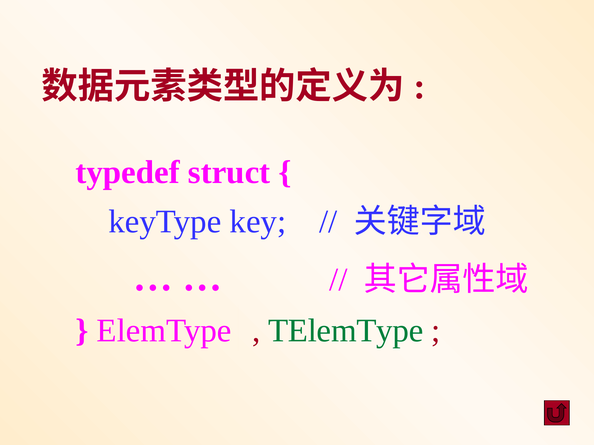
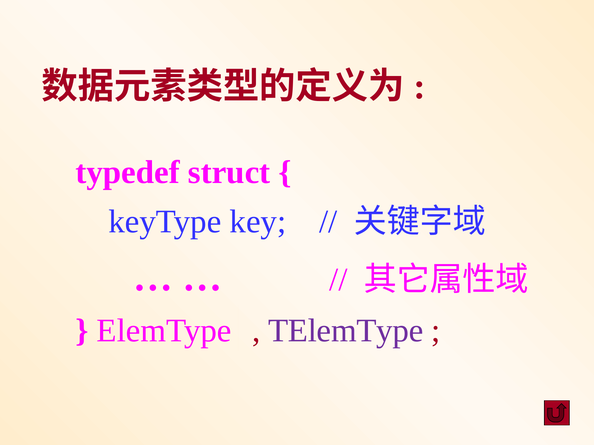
TElemType colour: green -> purple (346, 331)
